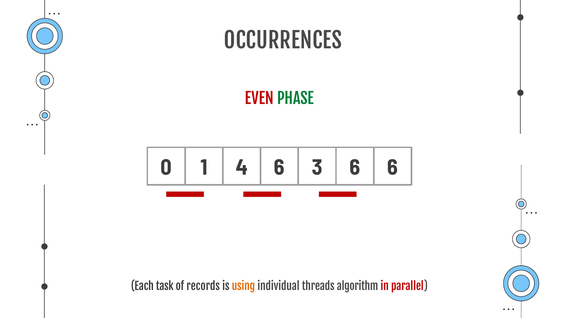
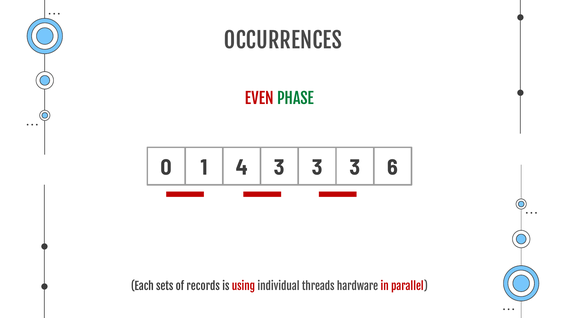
4 6: 6 -> 3 (279, 168)
6: 6 -> 3 (355, 168)
task: task -> sets (165, 287)
using colour: orange -> red (243, 287)
algorithm: algorithm -> hardware (357, 287)
